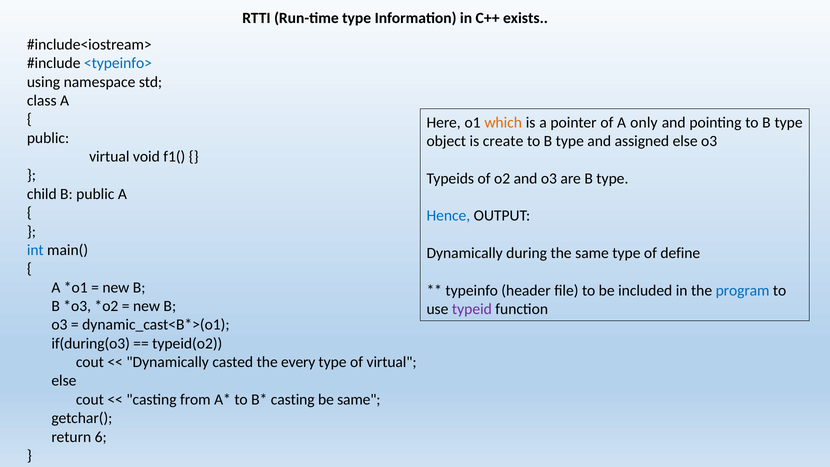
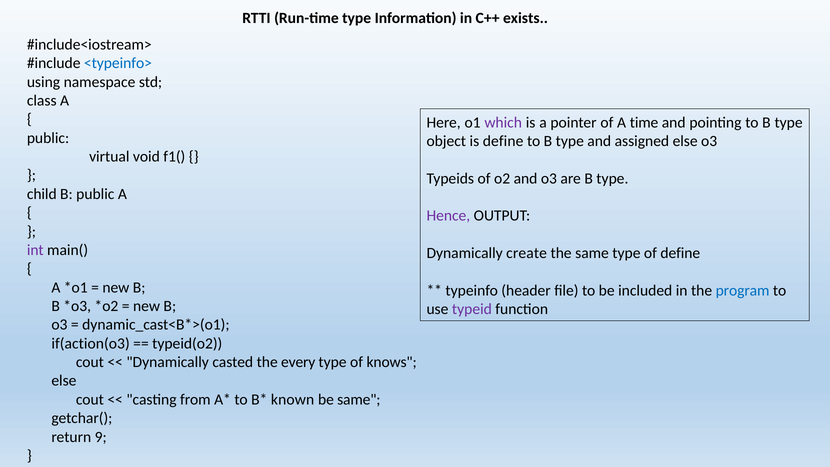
which colour: orange -> purple (503, 122)
only: only -> time (644, 122)
is create: create -> define (503, 141)
Hence colour: blue -> purple (448, 216)
int colour: blue -> purple (35, 250)
during: during -> create (527, 253)
if(during(o3: if(during(o3 -> if(action(o3 (91, 343)
of virtual: virtual -> knows (392, 362)
casting: casting -> known (293, 399)
6: 6 -> 9 (101, 437)
